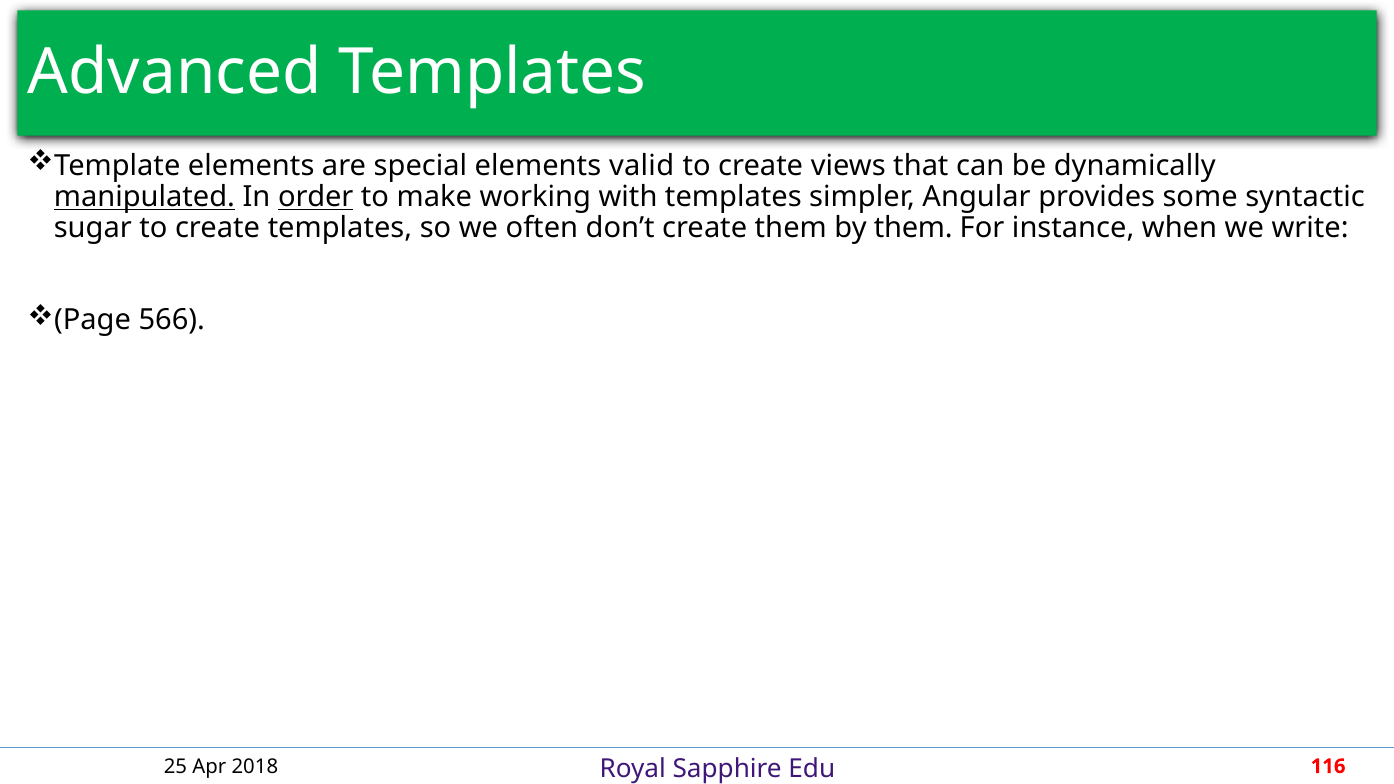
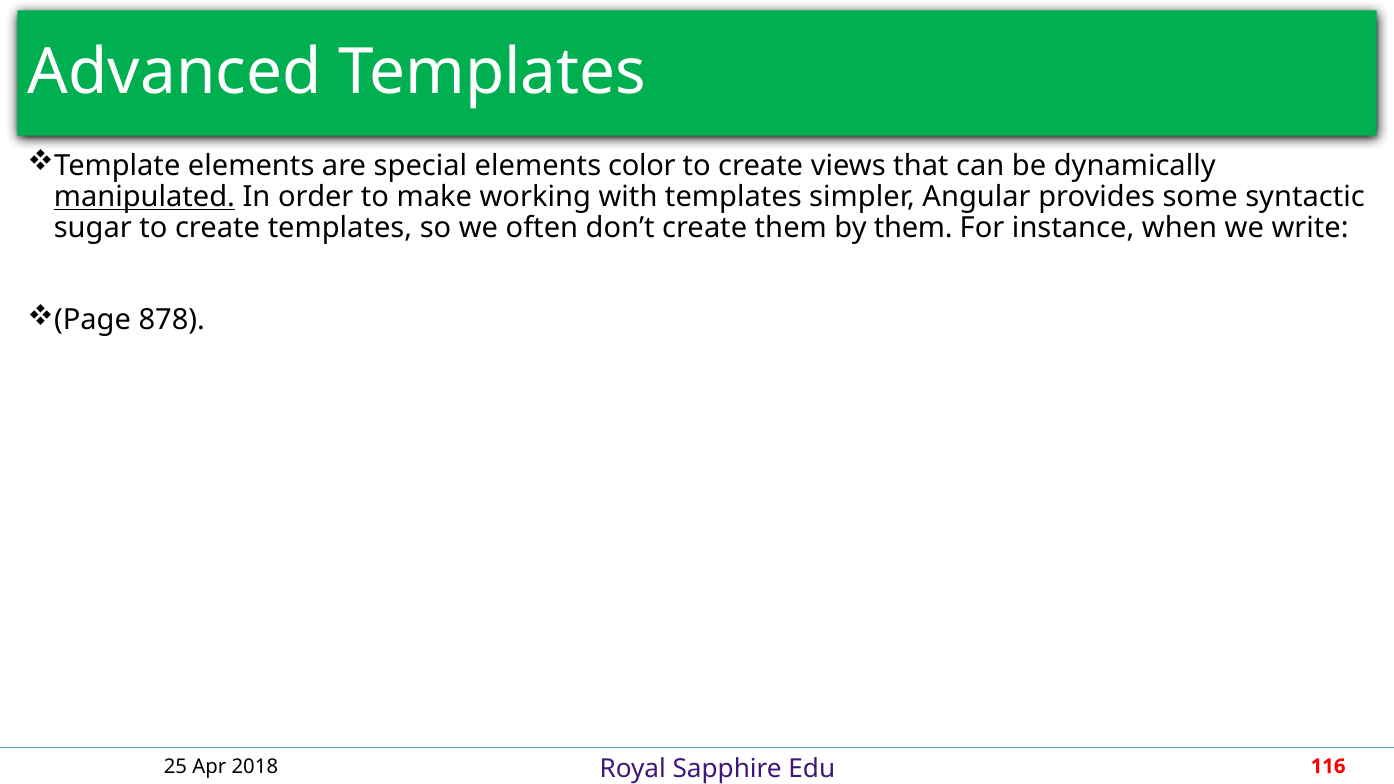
valid: valid -> color (642, 166)
order underline: present -> none (316, 197)
566: 566 -> 878 (172, 320)
